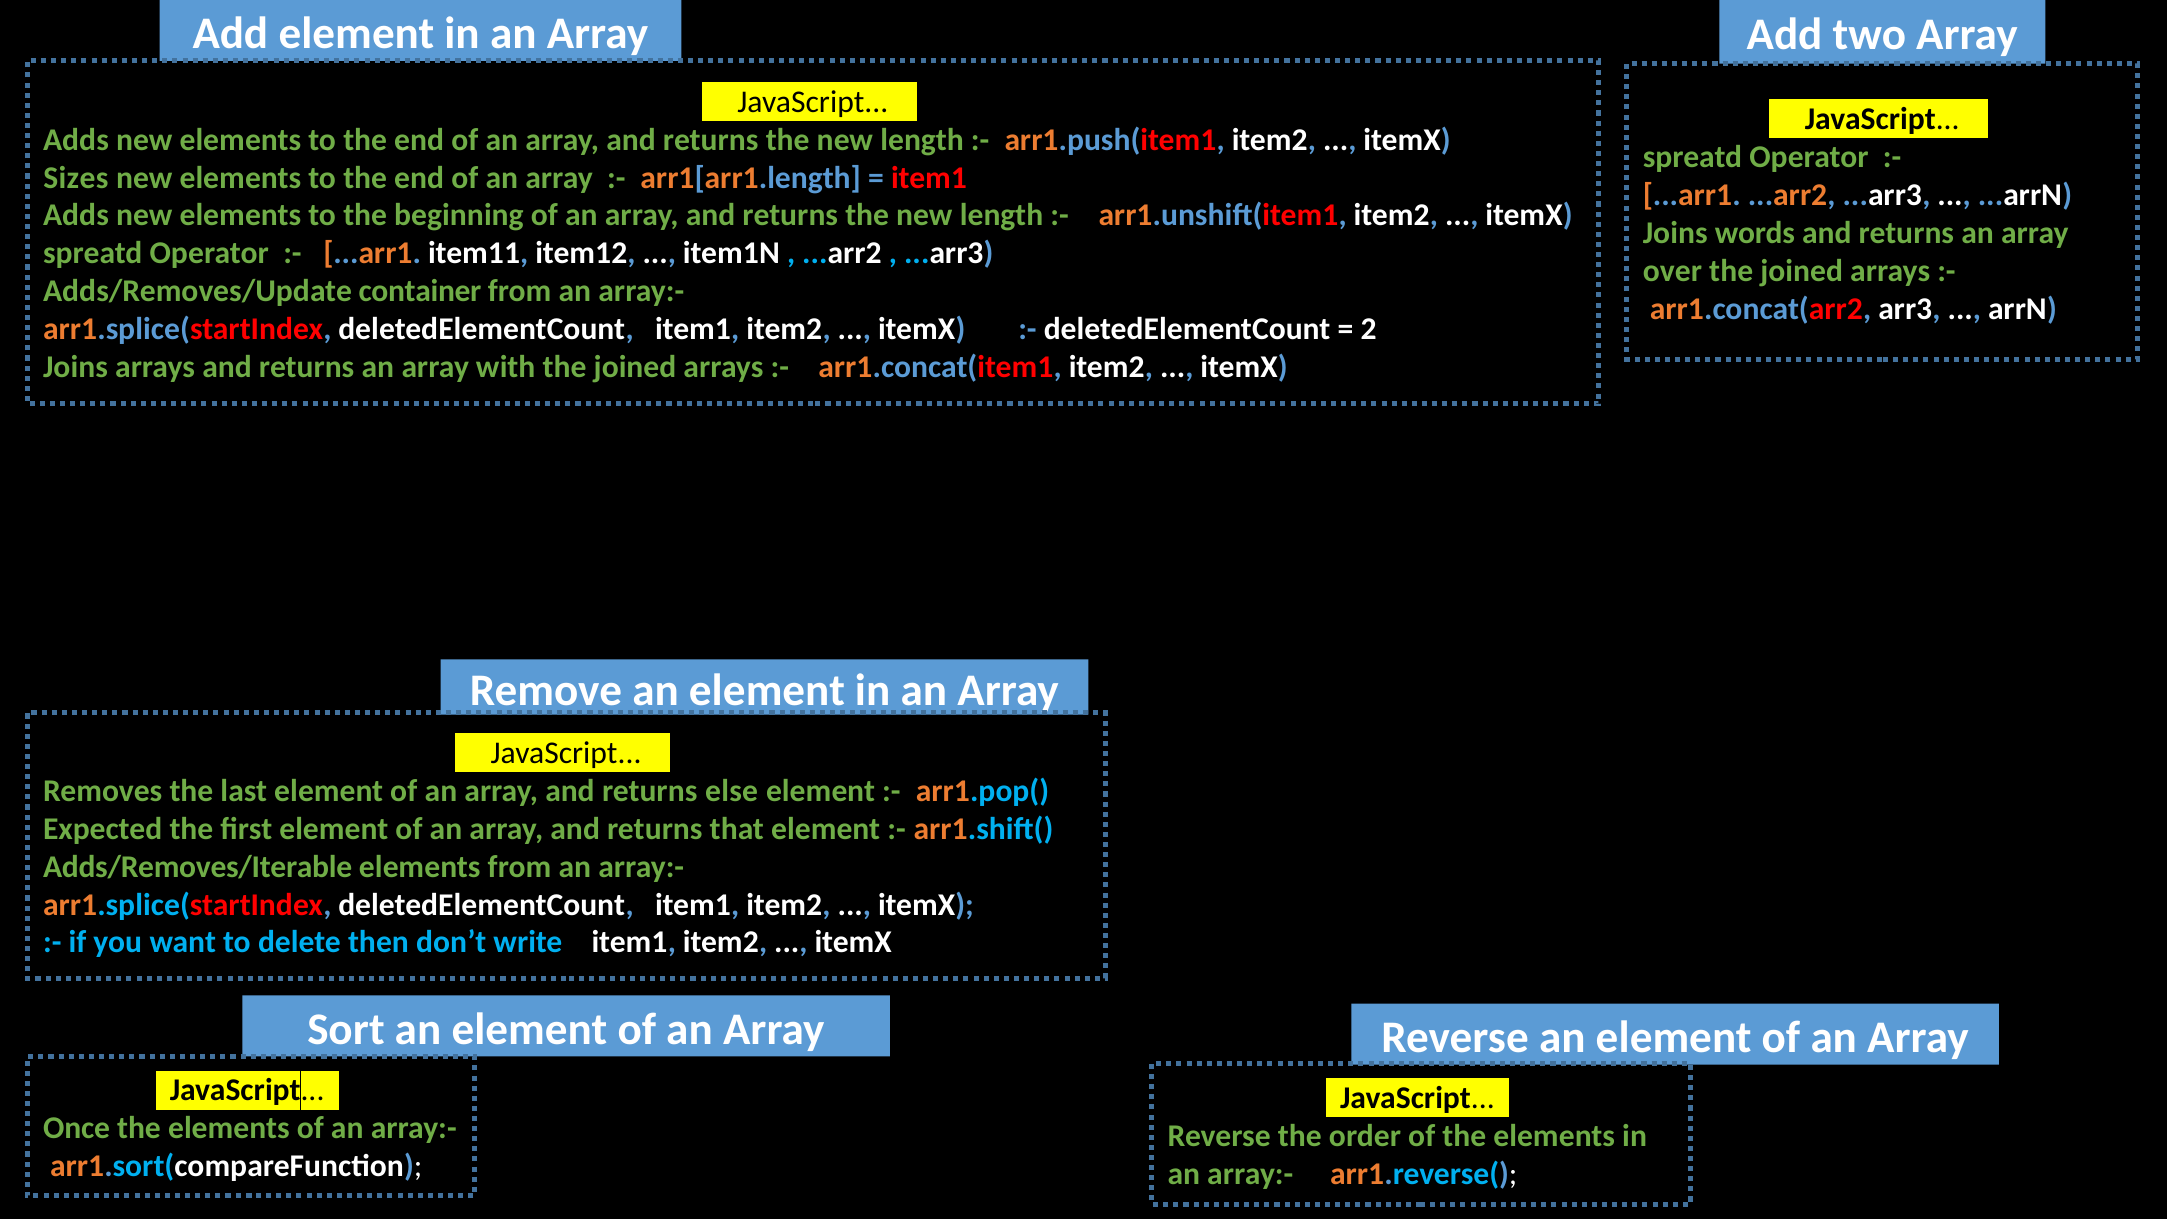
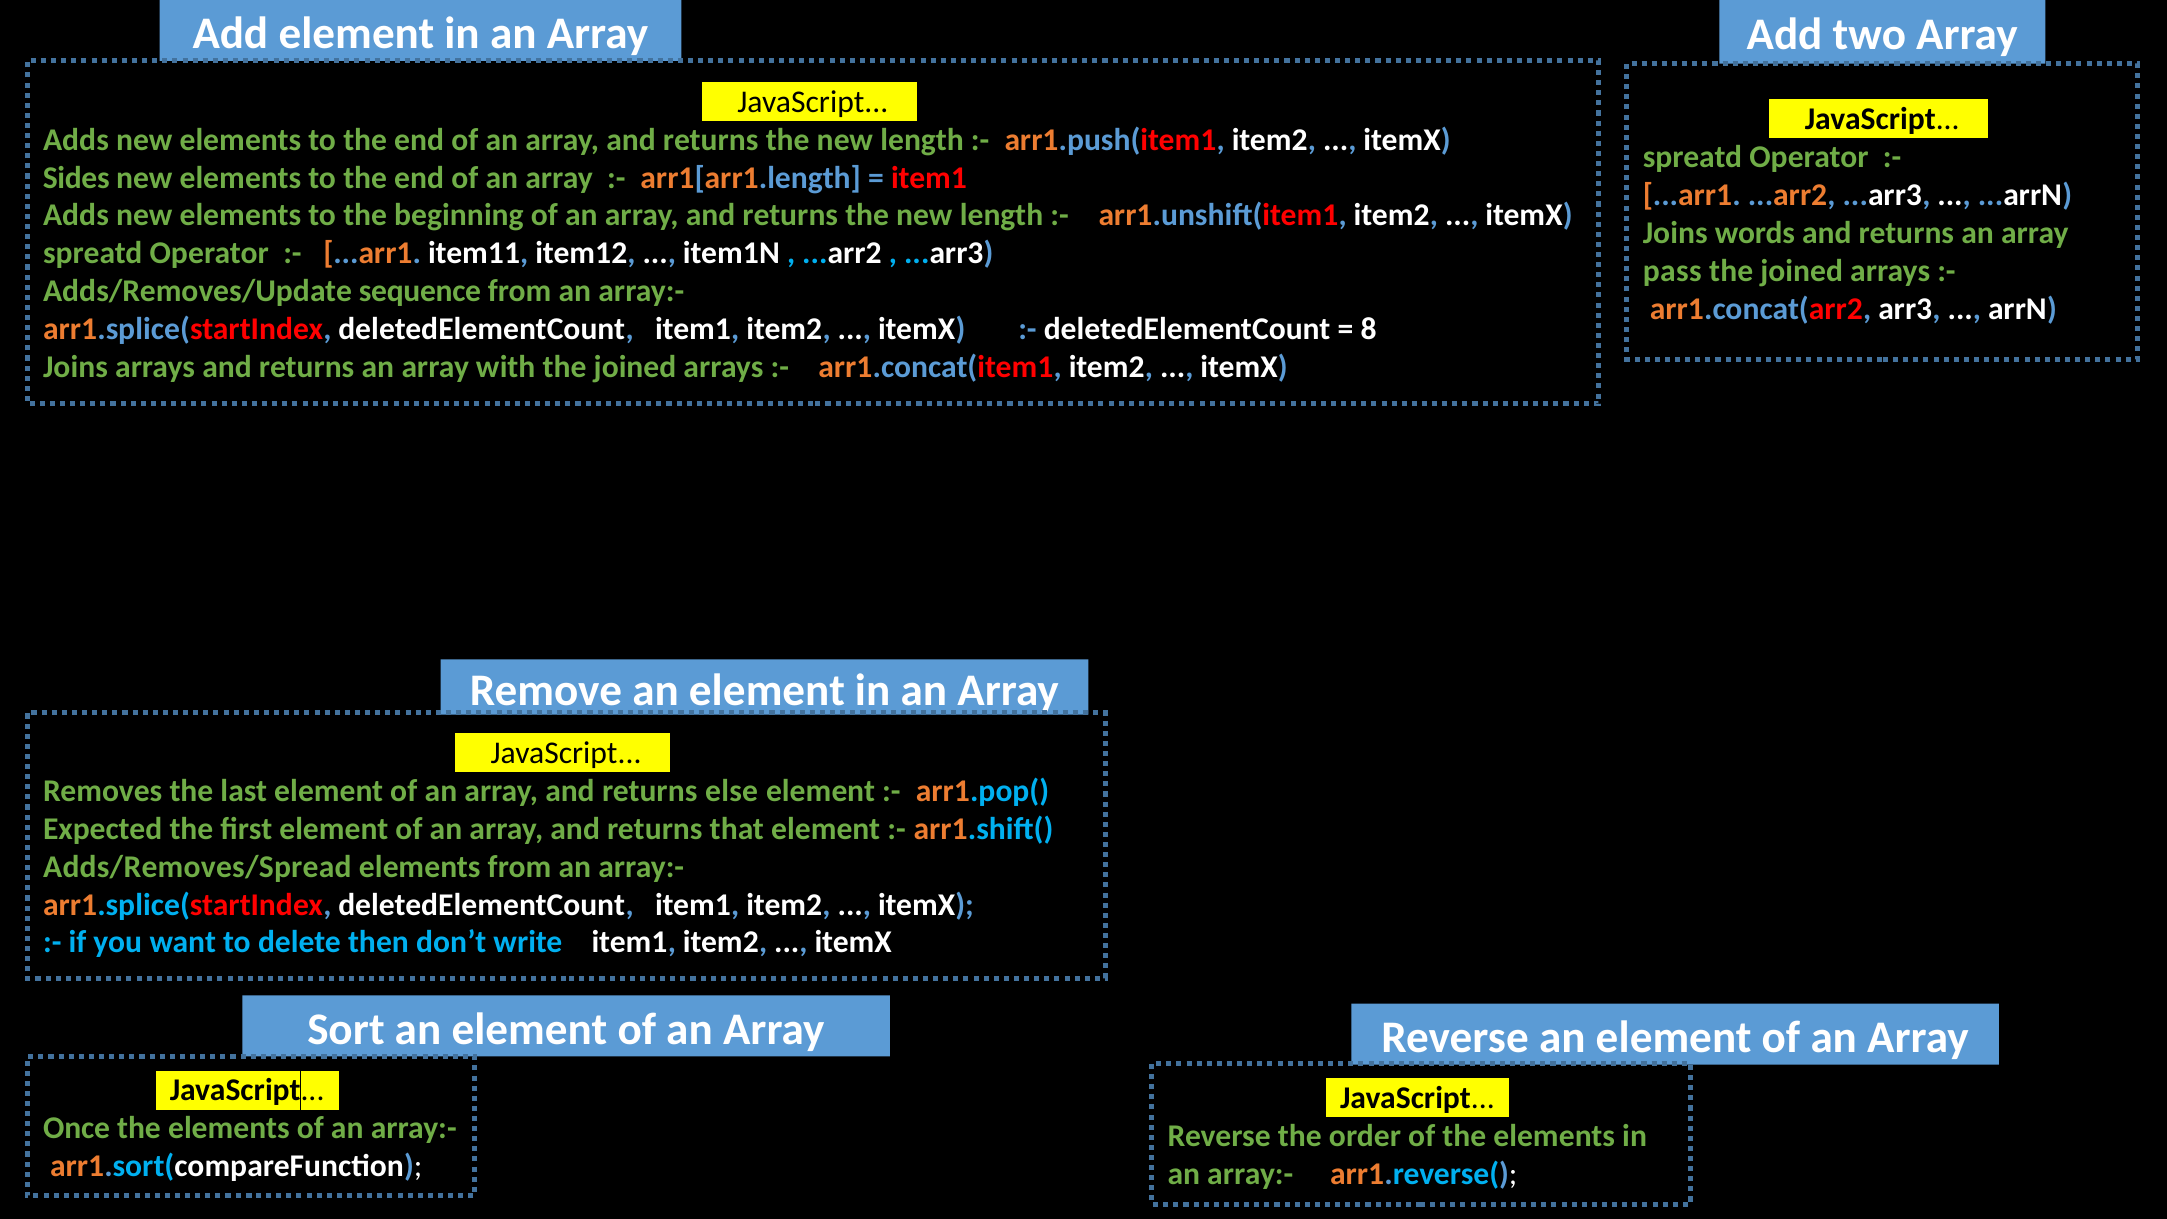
Sizes: Sizes -> Sides (76, 178)
over: over -> pass (1672, 271)
container: container -> sequence (420, 291)
2: 2 -> 8 (1369, 329)
Adds/Removes/Iterable: Adds/Removes/Iterable -> Adds/Removes/Spread (197, 867)
